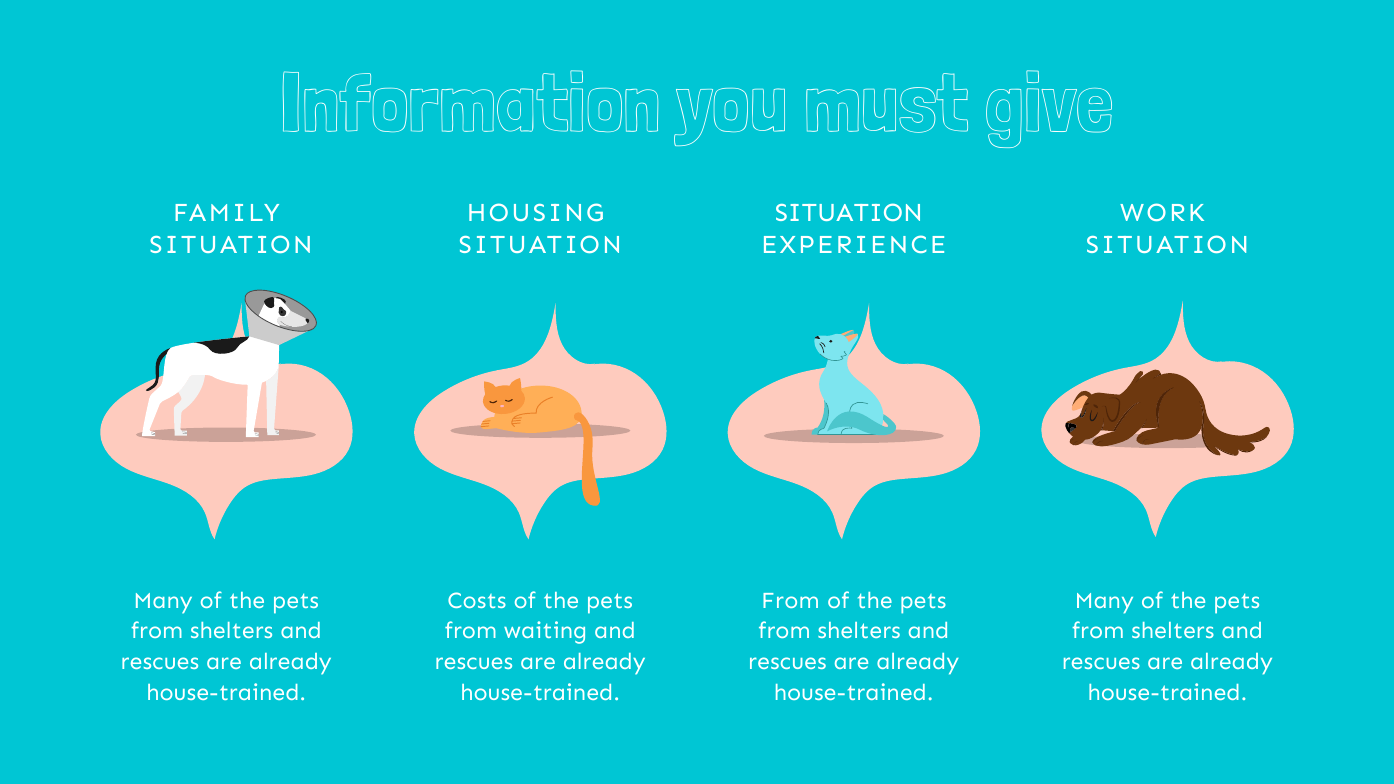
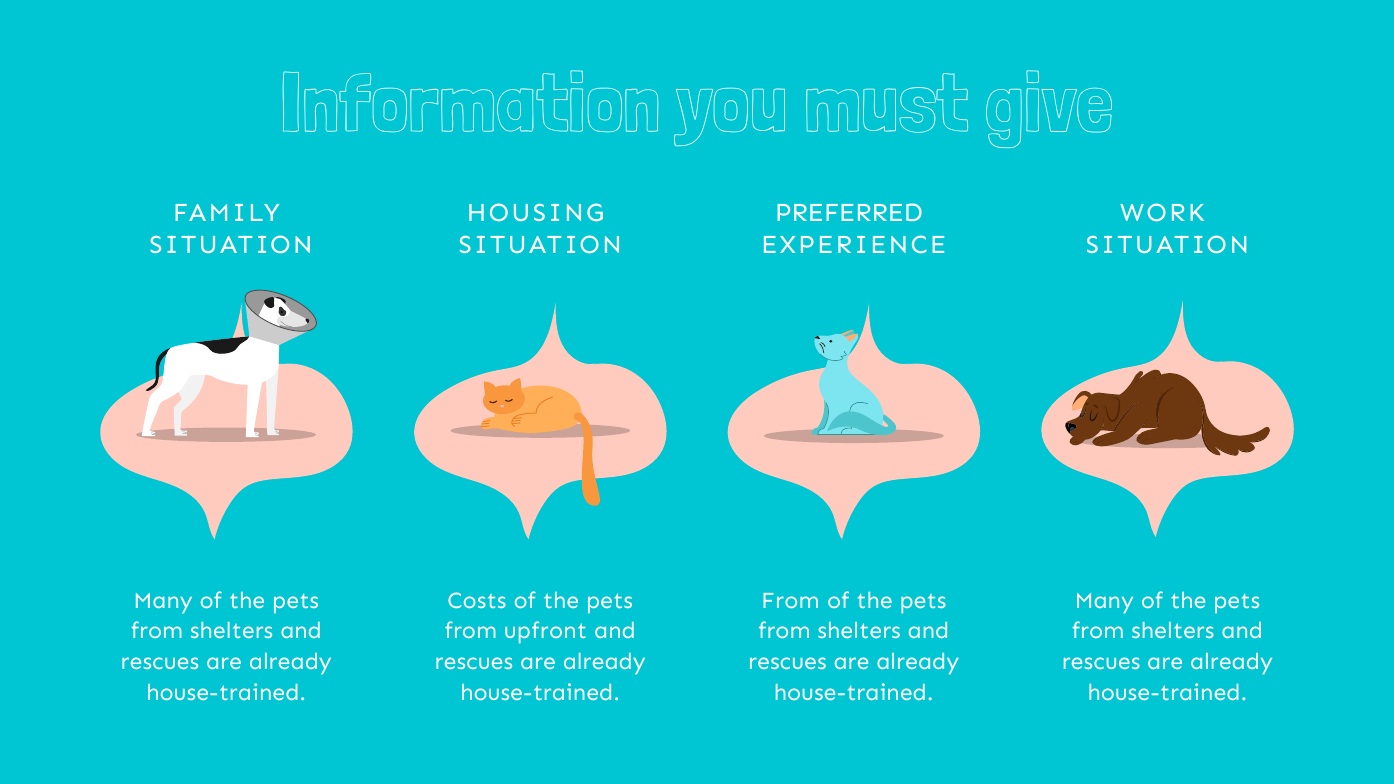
SITUATION: SITUATION -> PREFERRED (849, 213)
waiting: waiting -> upfront (546, 631)
